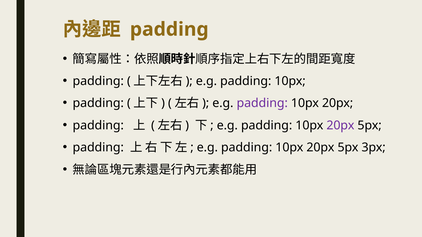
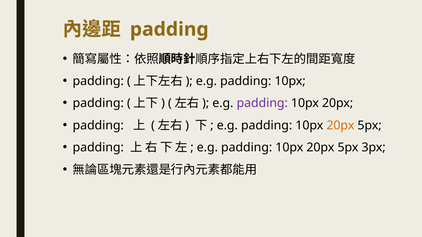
20px colour: purple -> orange (340, 126)
